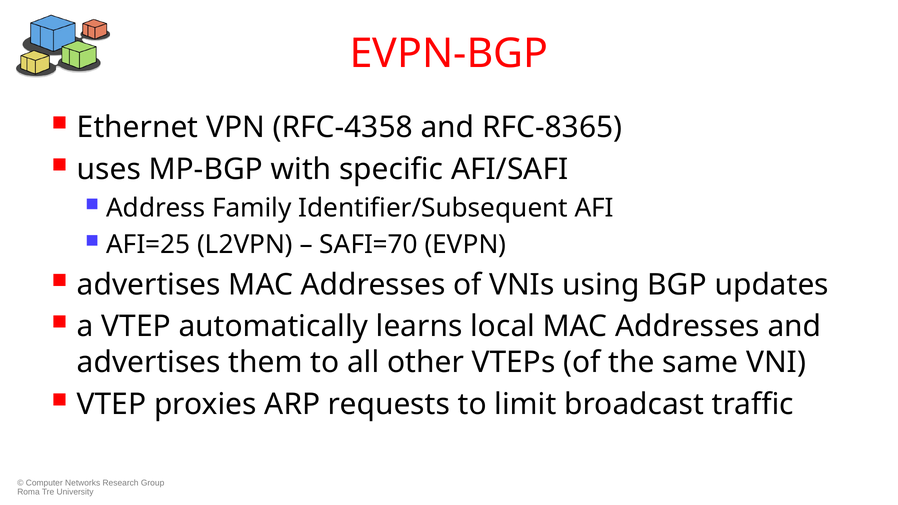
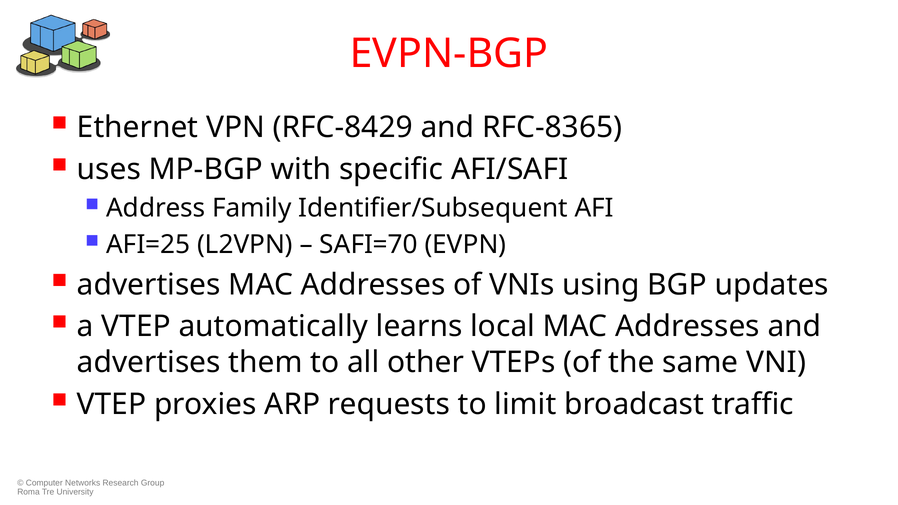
RFC-4358: RFC-4358 -> RFC-8429 (343, 127)
